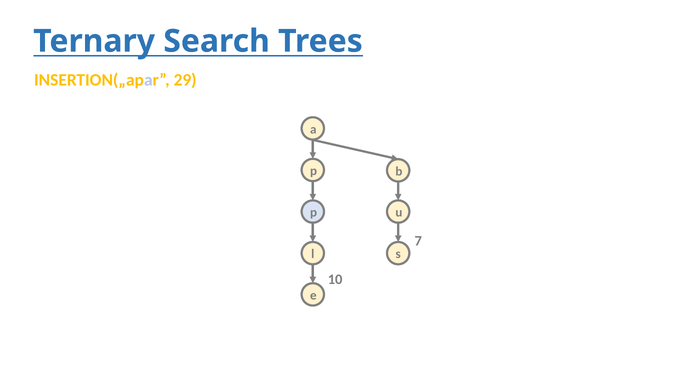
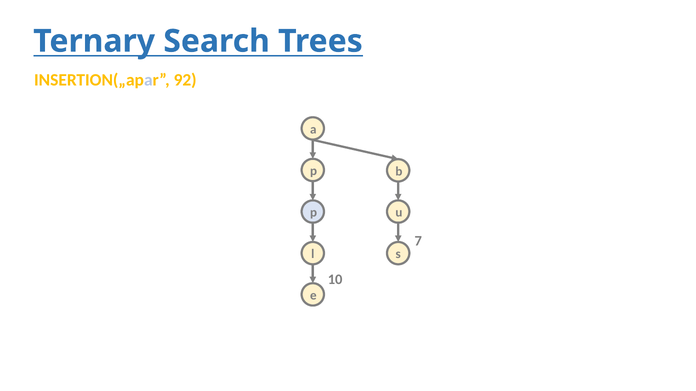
29: 29 -> 92 (185, 80)
